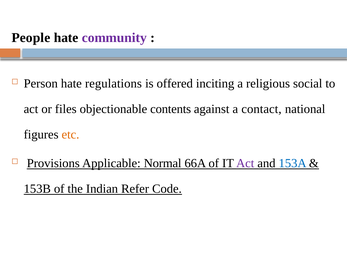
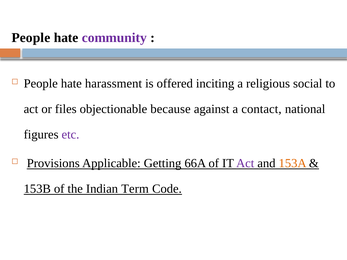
Person: Person -> People (41, 83)
regulations: regulations -> harassment (113, 83)
contents: contents -> because (171, 109)
etc colour: orange -> purple (70, 135)
Normal: Normal -> Getting (163, 163)
153A colour: blue -> orange (293, 163)
Refer: Refer -> Term (135, 189)
